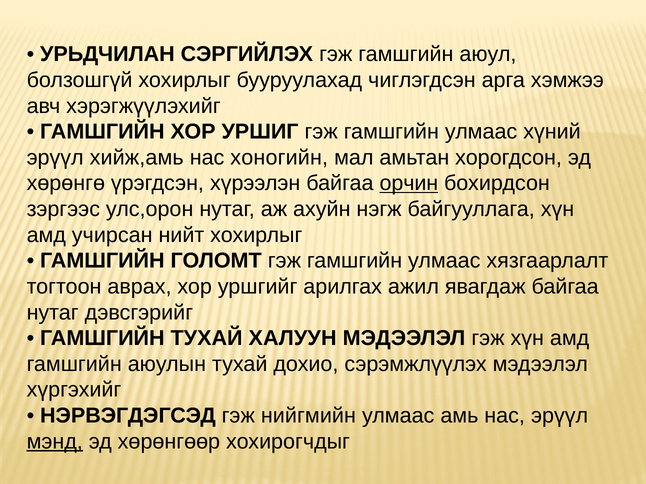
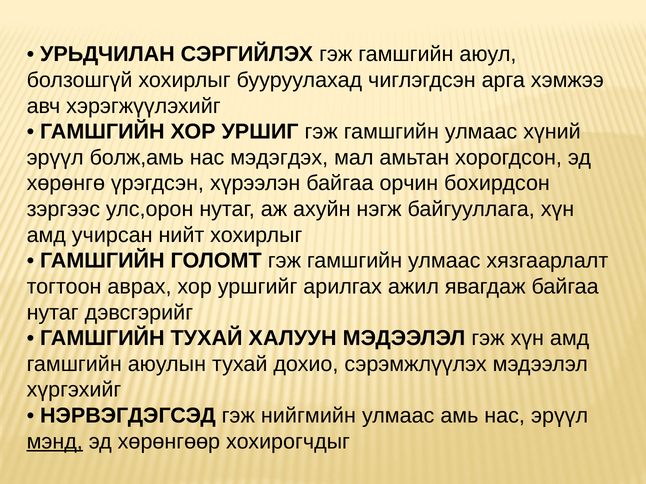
хийж,амь: хийж,амь -> болж,амь (137, 158)
хоногийн: хоногийн -> мэдэгдэх (279, 158)
орчин underline: present -> none (409, 184)
